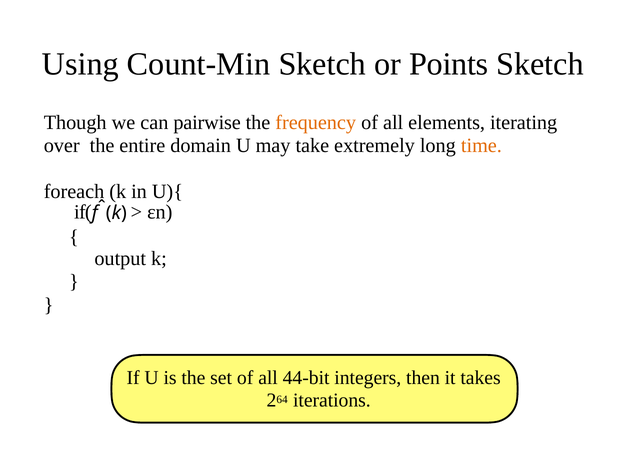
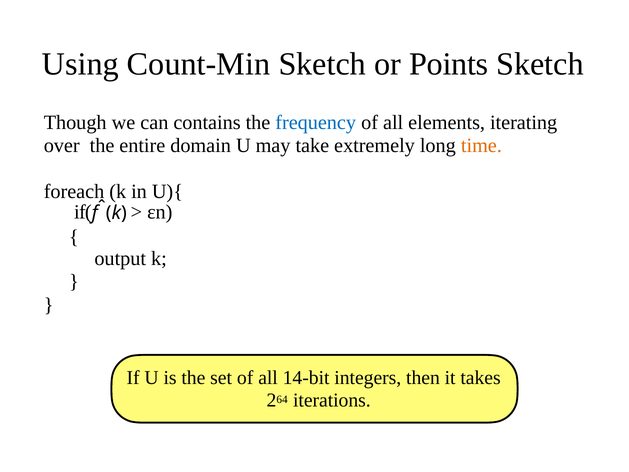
pairwise: pairwise -> contains (207, 123)
frequency colour: orange -> blue (316, 123)
44-bit: 44-bit -> 14-bit (306, 377)
